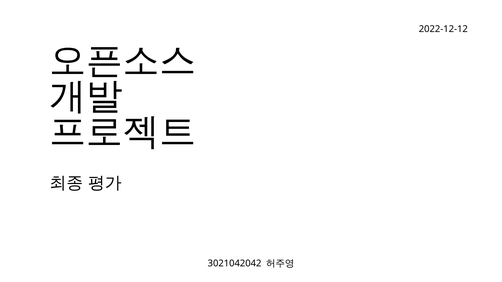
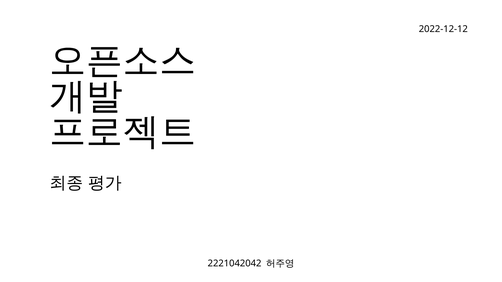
3021042042: 3021042042 -> 2221042042 (235, 264)
